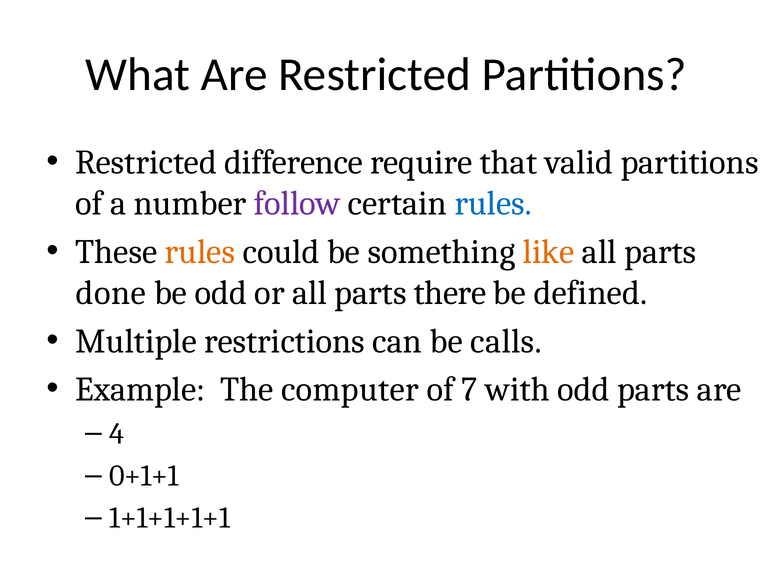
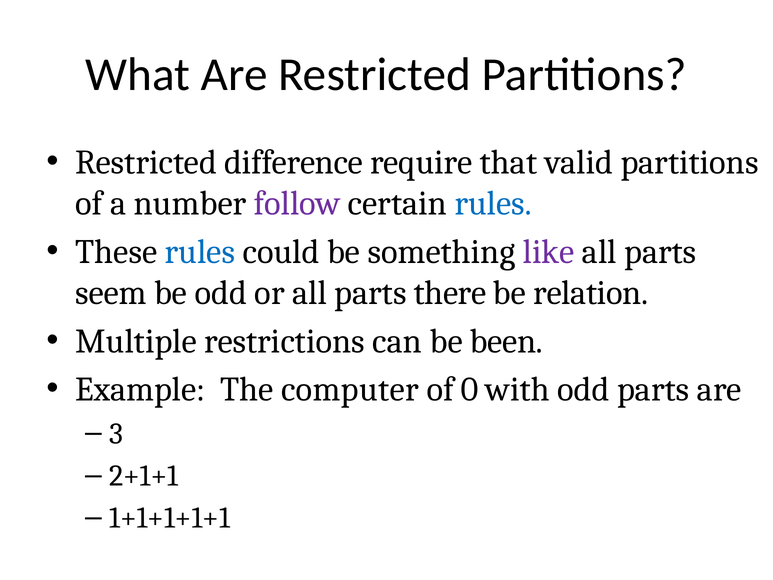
rules colour: orange -> blue (200, 252)
like colour: orange -> purple (549, 252)
done: done -> seem (111, 293)
defined: defined -> relation (591, 293)
calls: calls -> been (506, 341)
7: 7 -> 0 (470, 389)
4: 4 -> 3 (116, 433)
0+1+1: 0+1+1 -> 2+1+1 (144, 476)
